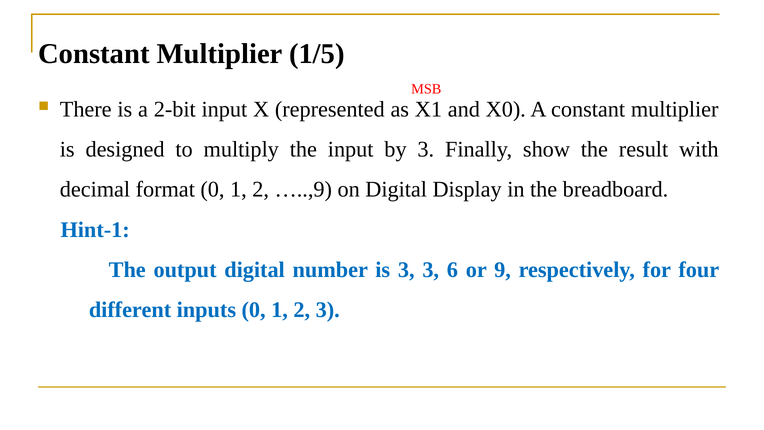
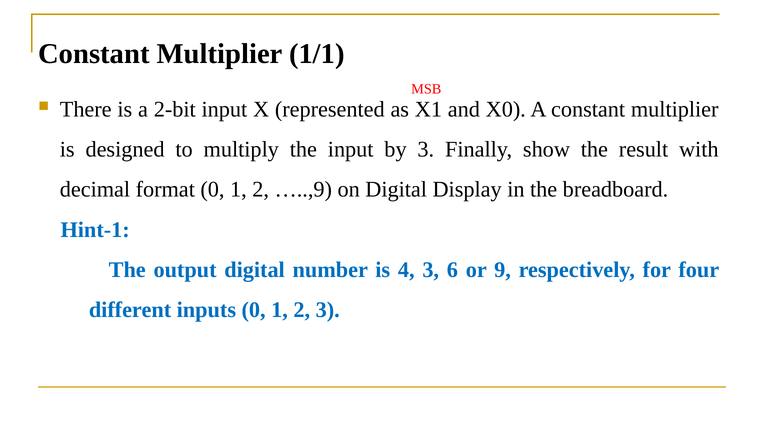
1/5: 1/5 -> 1/1 (317, 54)
is 3: 3 -> 4 (406, 270)
